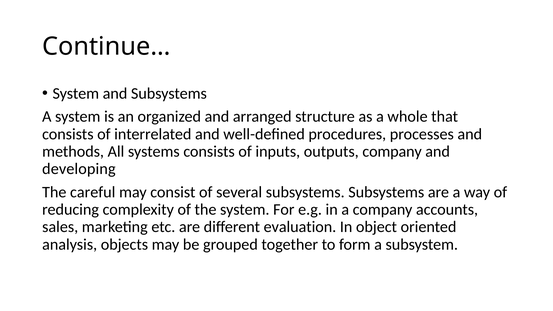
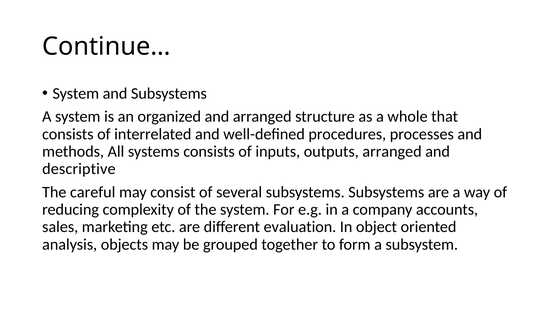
outputs company: company -> arranged (392, 152)
developing: developing -> descriptive (79, 169)
